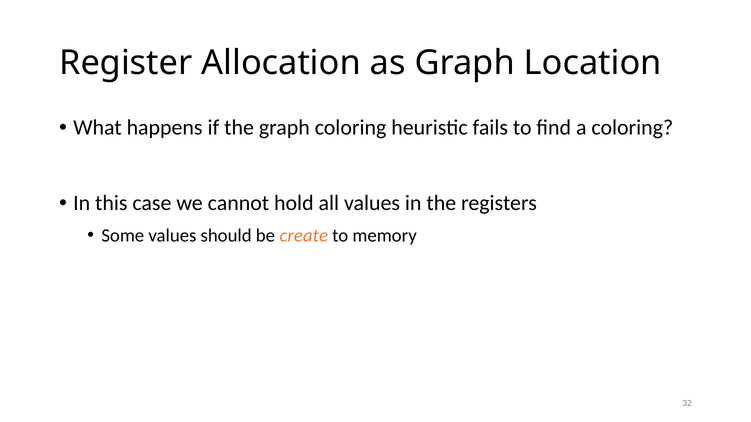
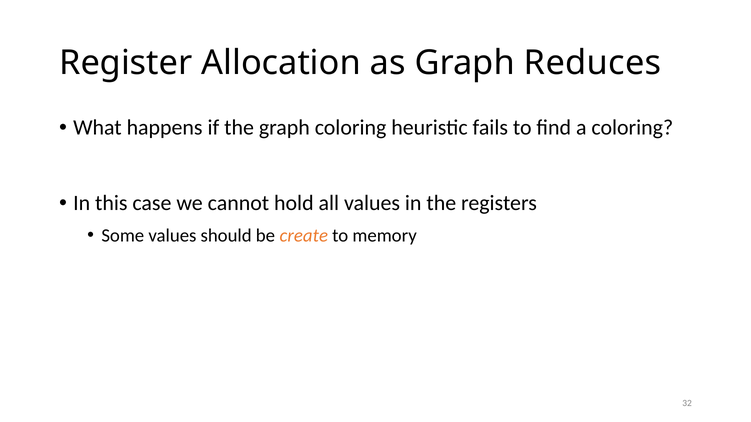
Location: Location -> Reduces (593, 63)
